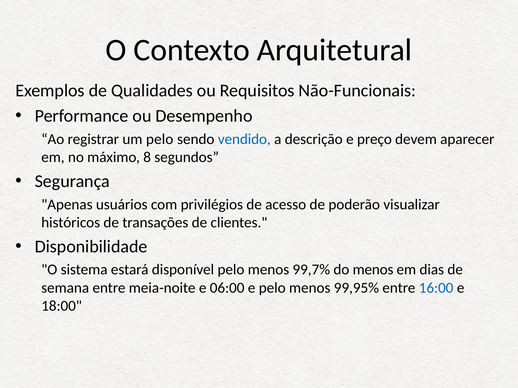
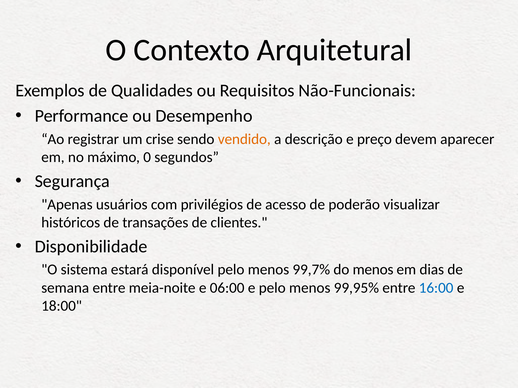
um pelo: pelo -> crise (160, 139)
vendido colour: blue -> orange (244, 139)
8: 8 -> 0 (147, 157)
